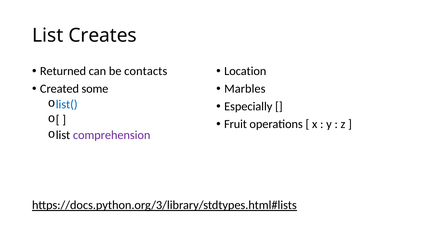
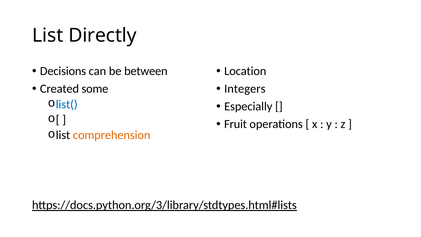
Creates: Creates -> Directly (103, 35)
Returned: Returned -> Decisions (63, 71)
contacts: contacts -> between (146, 71)
Marbles: Marbles -> Integers (245, 89)
comprehension colour: purple -> orange (112, 135)
